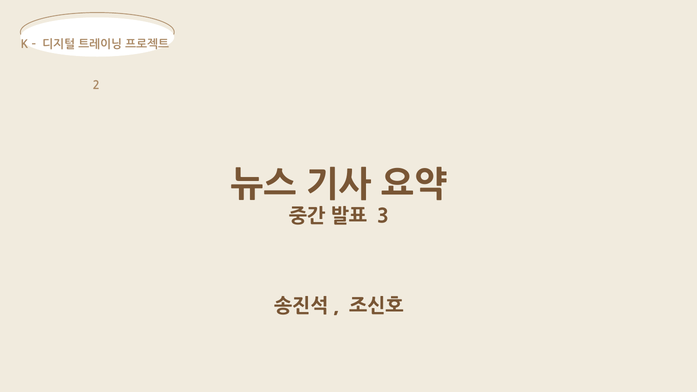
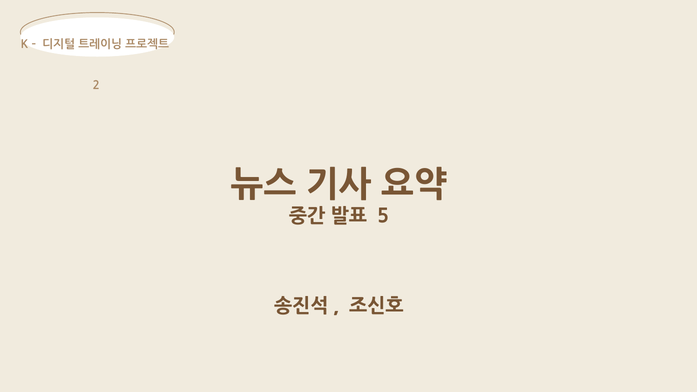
3: 3 -> 5 (383, 216)
